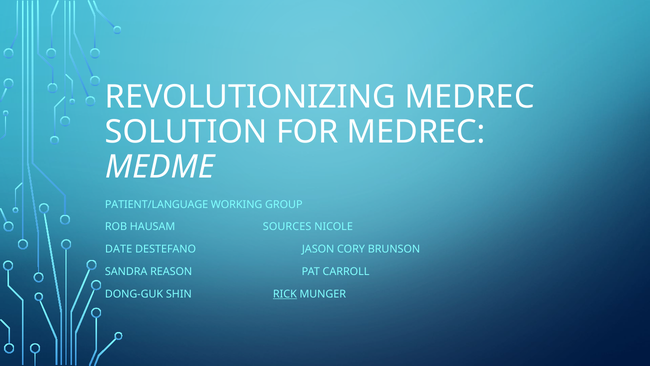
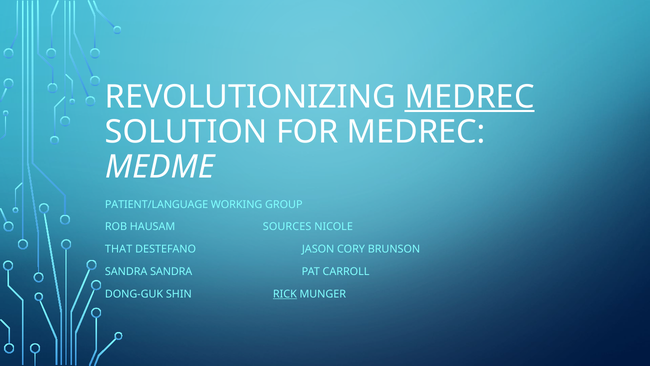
MEDREC underline: none -> present (470, 97)
DATE: DATE -> THAT (119, 249)
SANDRA REASON: REASON -> SANDRA (171, 271)
